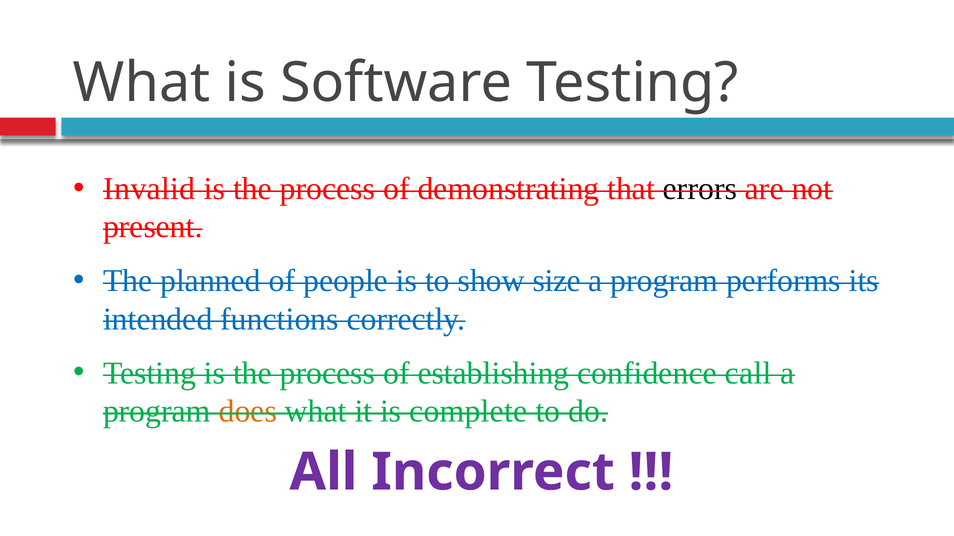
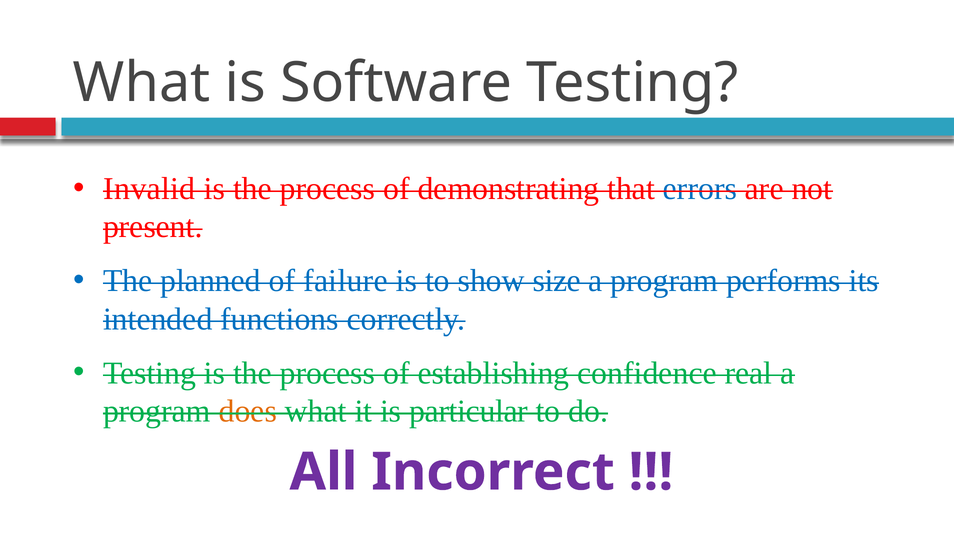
errors colour: black -> blue (700, 189)
people: people -> failure (346, 281)
call: call -> real (748, 374)
complete: complete -> particular (469, 412)
